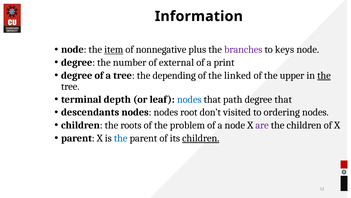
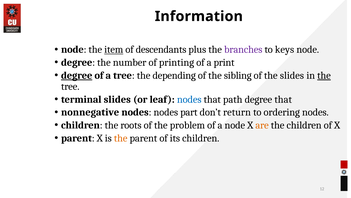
nonnegative: nonnegative -> descendants (161, 49)
external: external -> printing (177, 62)
degree underline: none -> present (77, 75)
linked: linked -> sibling (238, 75)
the upper: upper -> slides (292, 75)
terminal depth: depth -> slides (117, 99)
descendants: descendants -> nonnegative (90, 112)
root: root -> part (189, 112)
visited: visited -> return (237, 112)
are colour: purple -> orange (262, 125)
the colour: blue -> orange (121, 138)
children underline: present -> none (201, 138)
